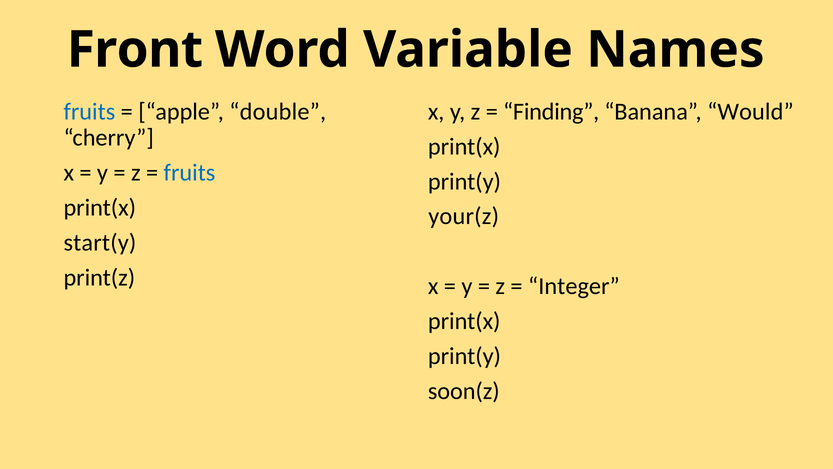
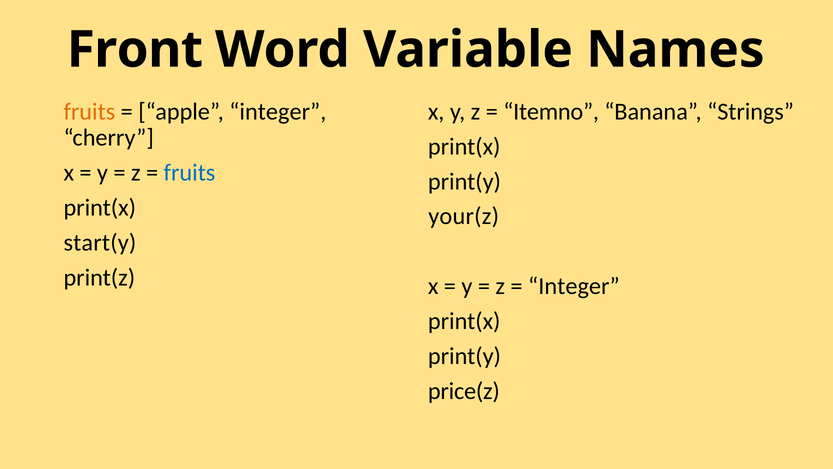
fruits colour: blue -> orange (89, 111)
apple double: double -> integer (278, 111)
Finding: Finding -> Itemno (551, 111)
Would: Would -> Strings (751, 111)
soon(z: soon(z -> price(z (464, 391)
